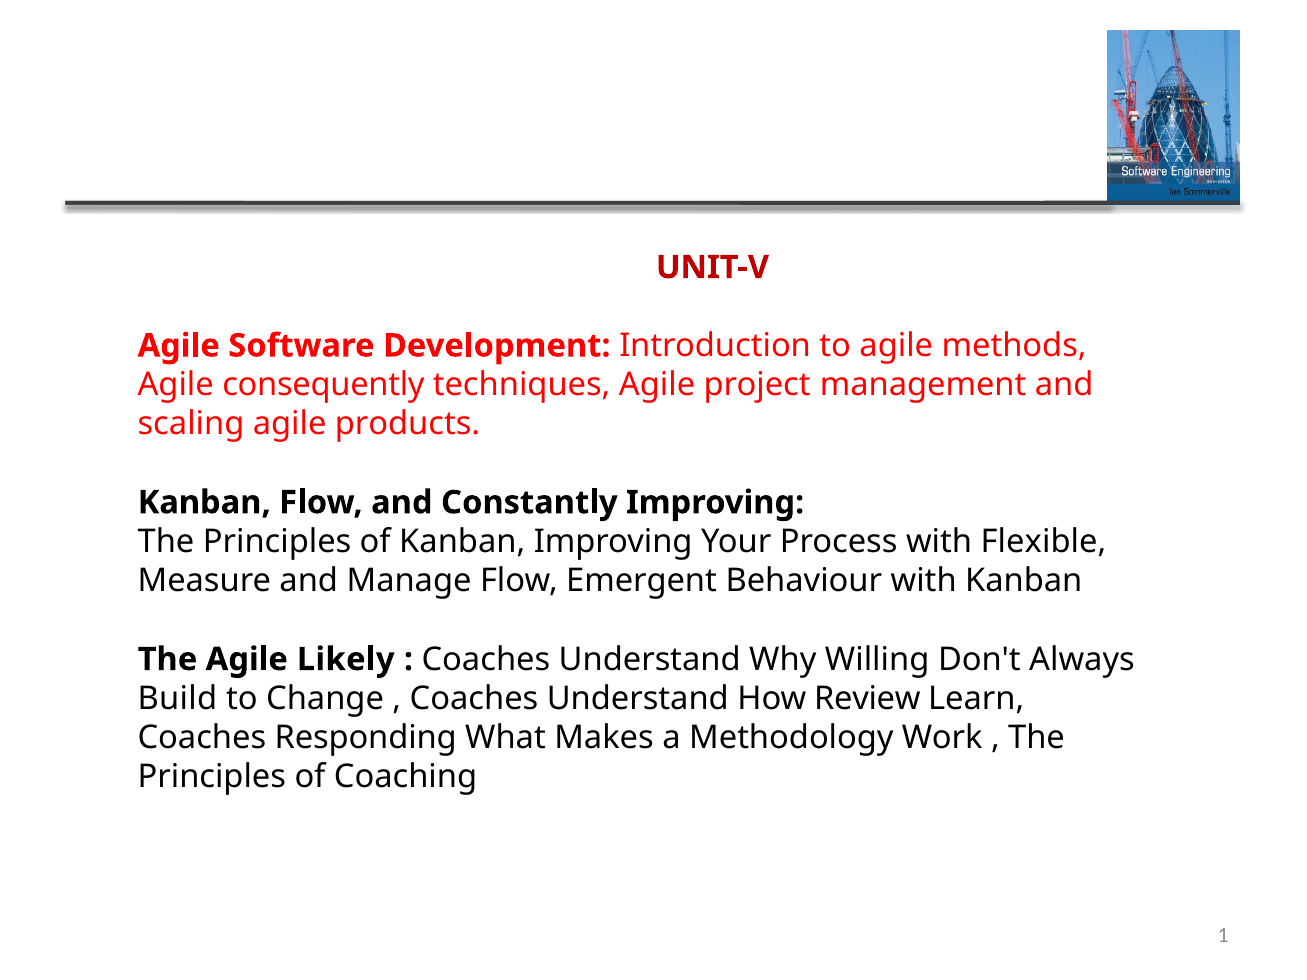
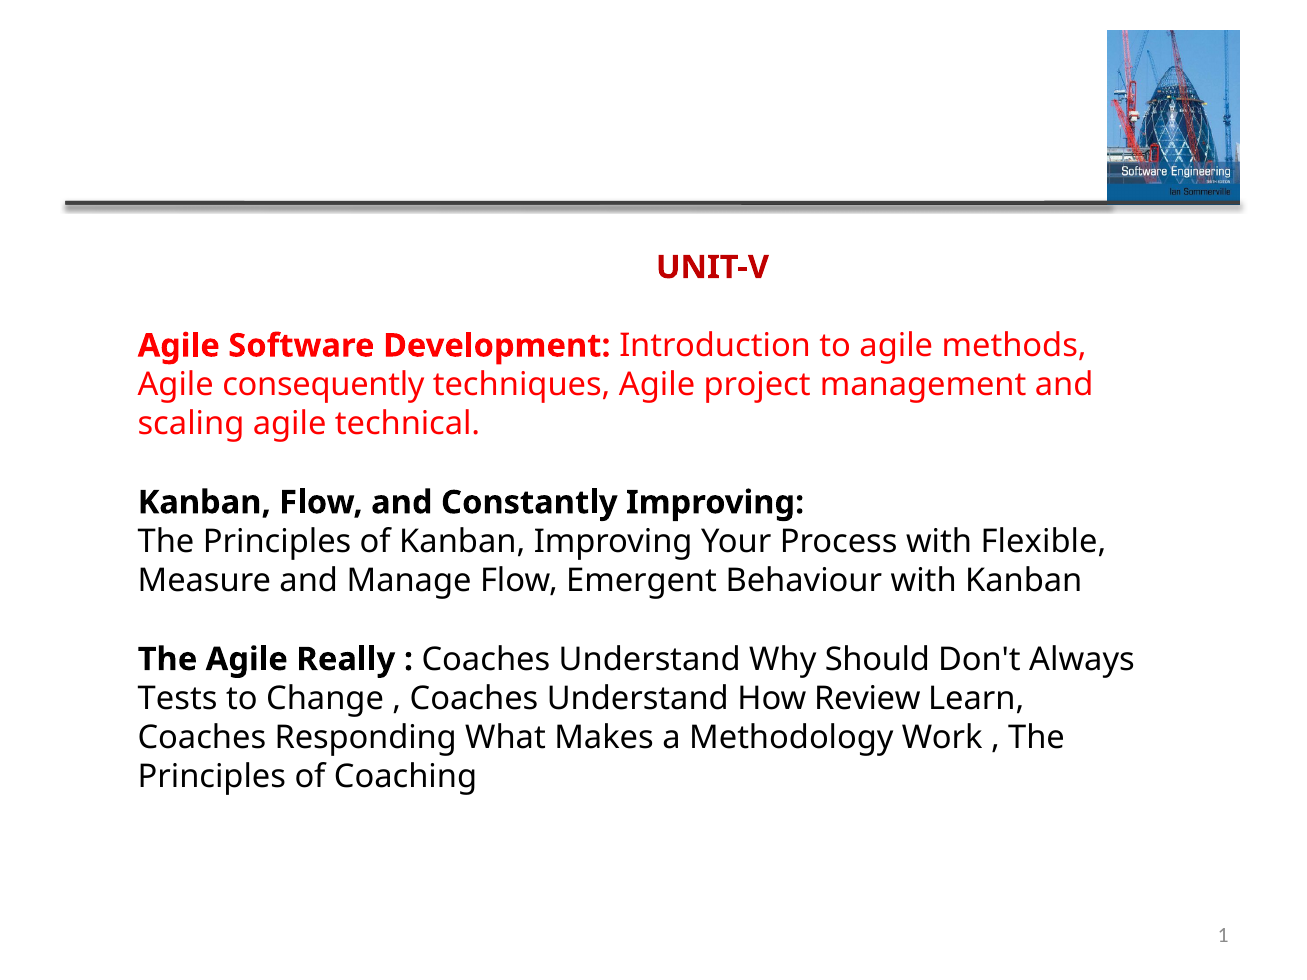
products: products -> technical (408, 424)
Likely: Likely -> Really (346, 659)
Willing: Willing -> Should (877, 659)
Build: Build -> Tests (178, 699)
